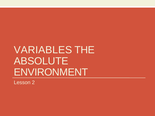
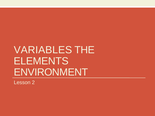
ABSOLUTE: ABSOLUTE -> ELEMENTS (41, 61)
